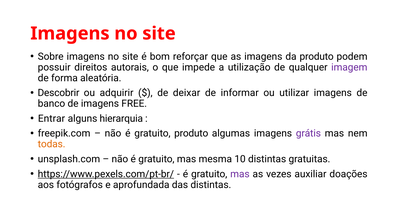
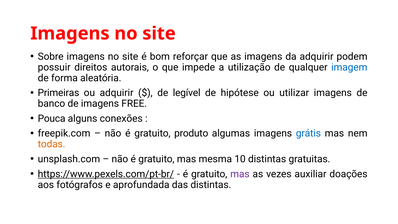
da produto: produto -> adquirir (317, 56)
imagem colour: purple -> blue (349, 67)
Descobrir: Descobrir -> Primeiras (59, 93)
deixar: deixar -> legível (187, 93)
informar: informar -> hipótese (240, 93)
Entrar: Entrar -> Pouca (52, 118)
hierarquia: hierarquia -> conexões (121, 118)
grátis colour: purple -> blue (308, 133)
